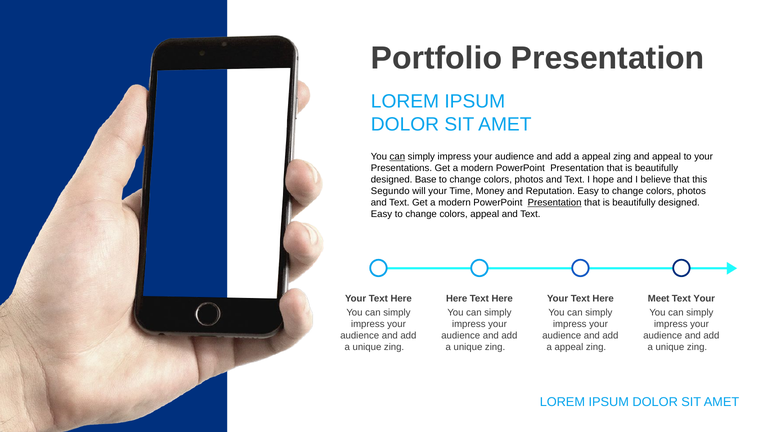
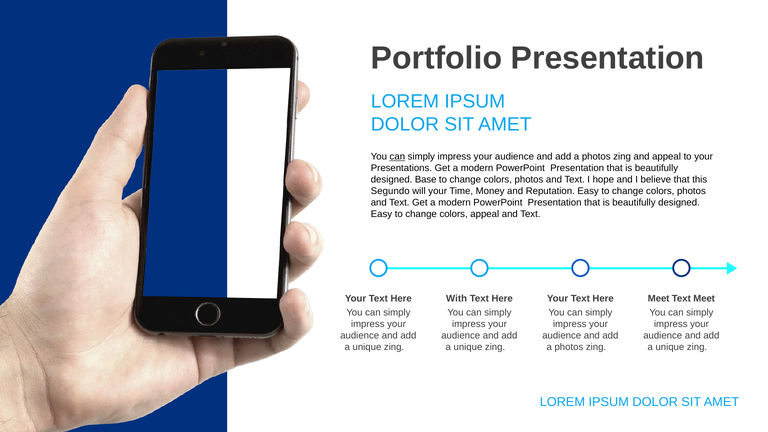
appeal: appeal -> photos (596, 157)
Presentation underline: present -> none (555, 203)
Here: Here -> With (457, 299)
Text Your: Your -> Meet (704, 299)
appeal: appeal -> photos (569, 347)
